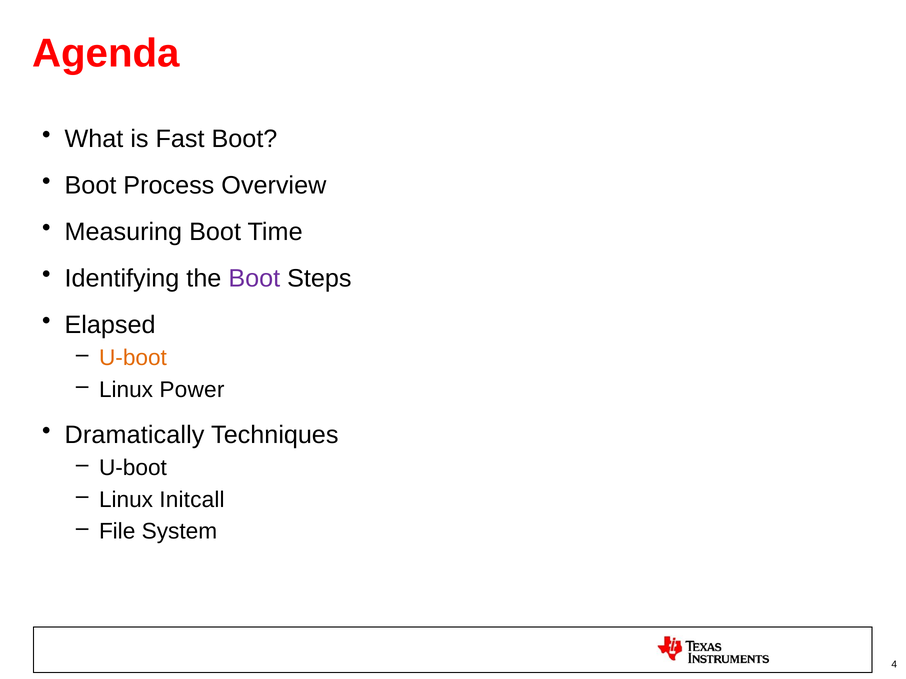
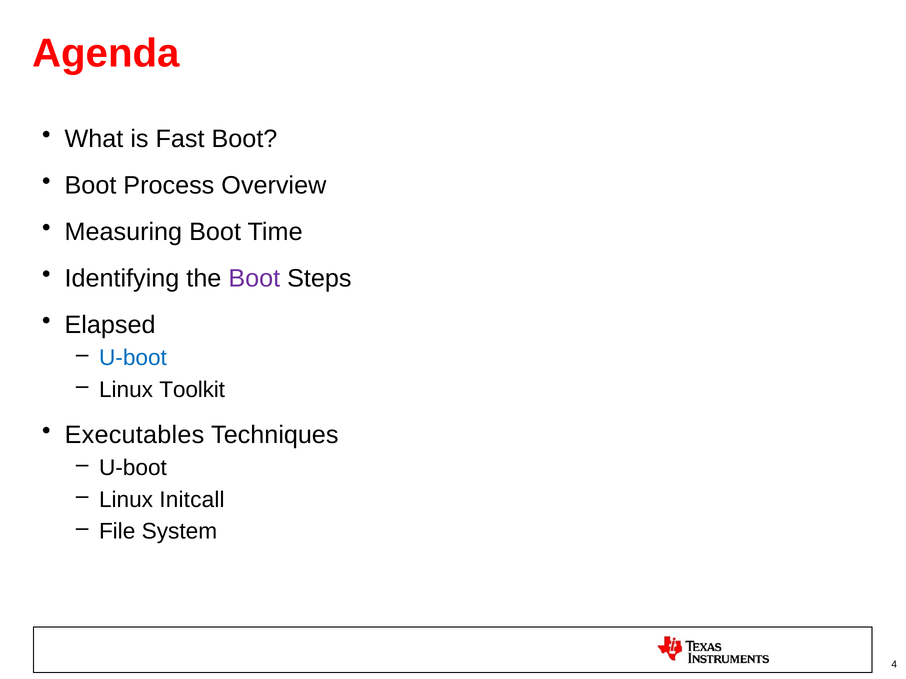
U-boot colour: orange -> blue (133, 358)
Power: Power -> Toolkit (192, 390)
Dramatically: Dramatically -> Executables (134, 435)
